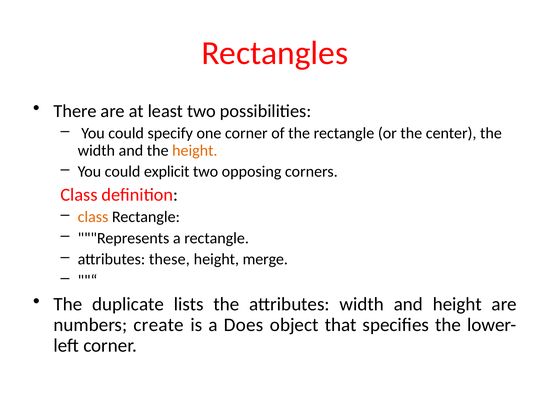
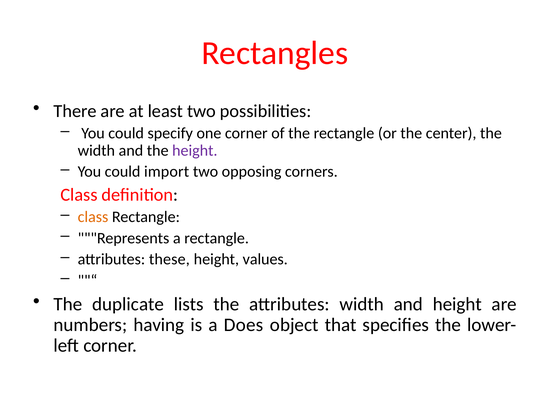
height colour: orange -> purple (195, 151)
explicit: explicit -> import (167, 172)
merge: merge -> values (265, 260)
create: create -> having (159, 325)
